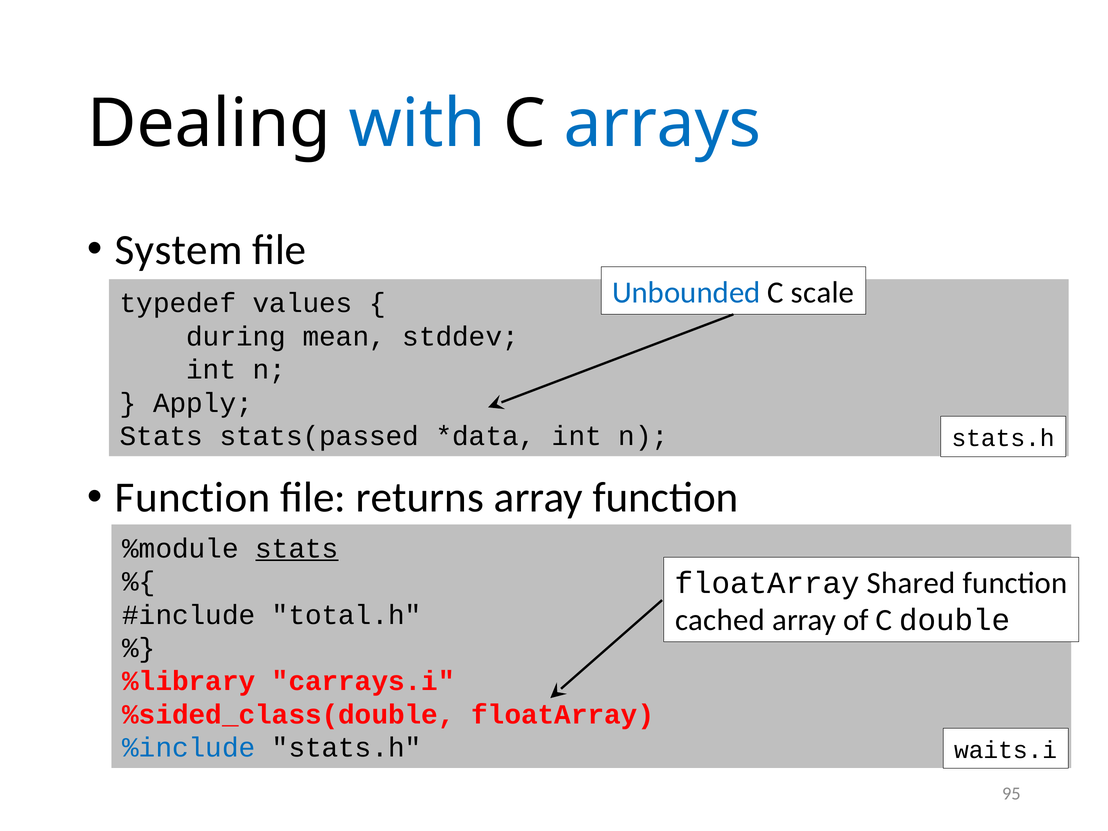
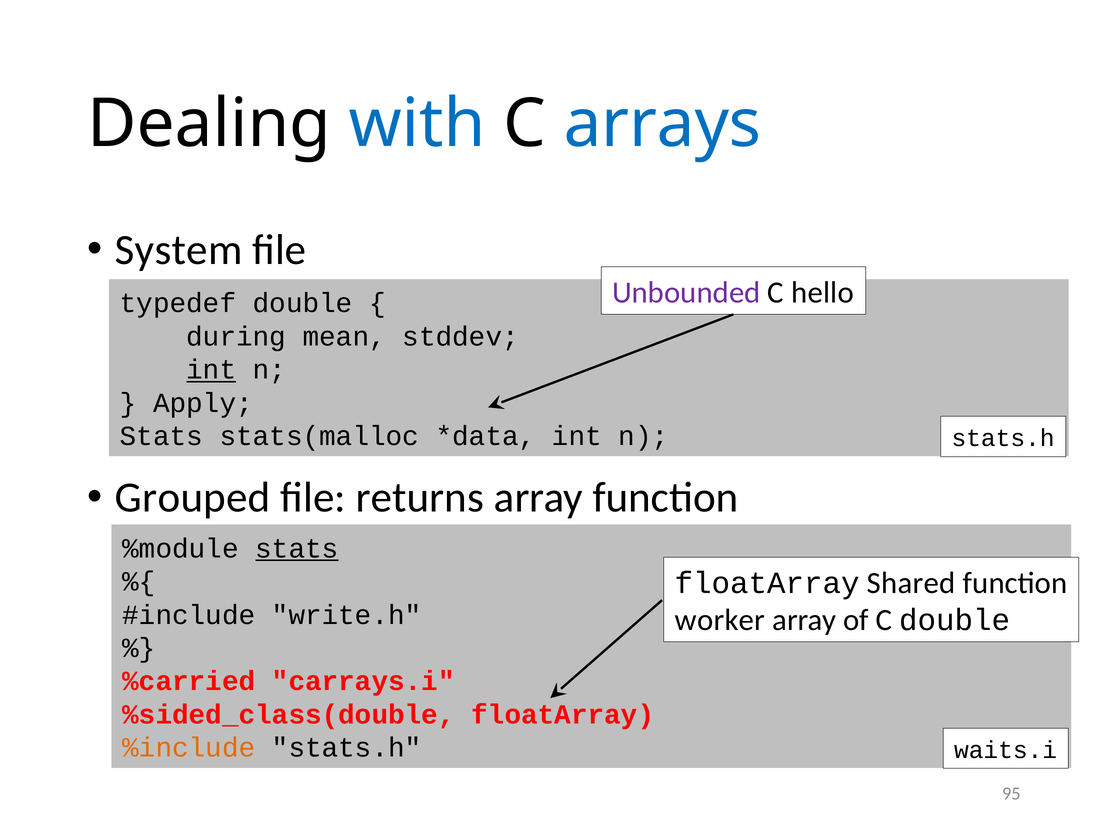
Unbounded colour: blue -> purple (686, 293)
scale: scale -> hello (823, 293)
typedef values: values -> double (303, 303)
int underline: none -> present (211, 370)
stats(passed: stats(passed -> stats(malloc (319, 436)
Function: Function -> Grouped (193, 498)
total.h: total.h -> write.h (347, 615)
cached: cached -> worker (720, 620)
%library: %library -> %carried (189, 681)
%include colour: blue -> orange (189, 748)
